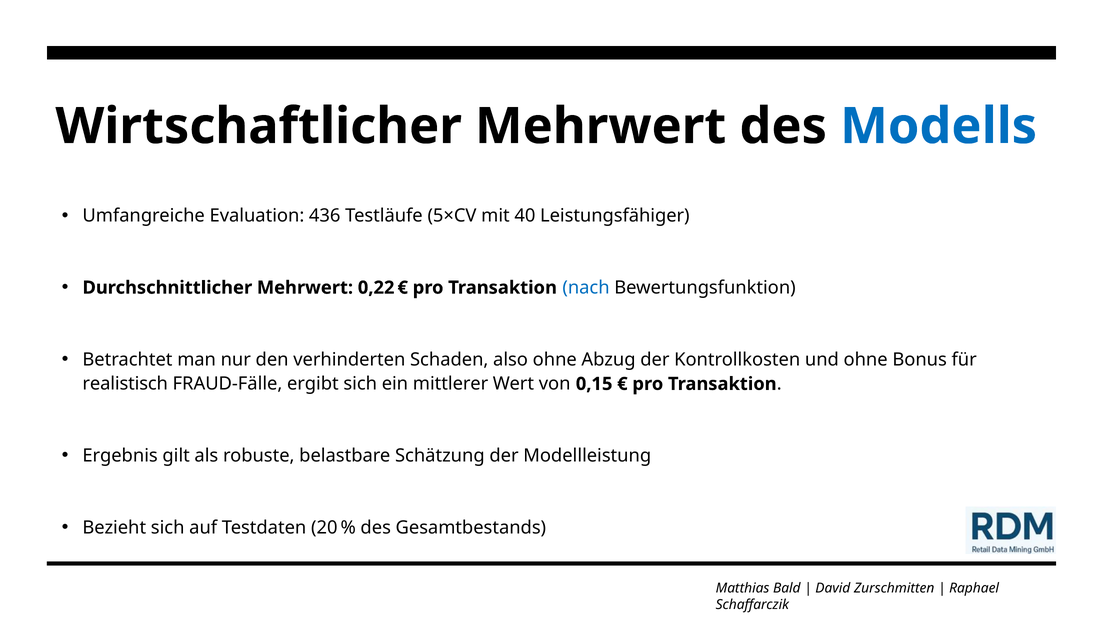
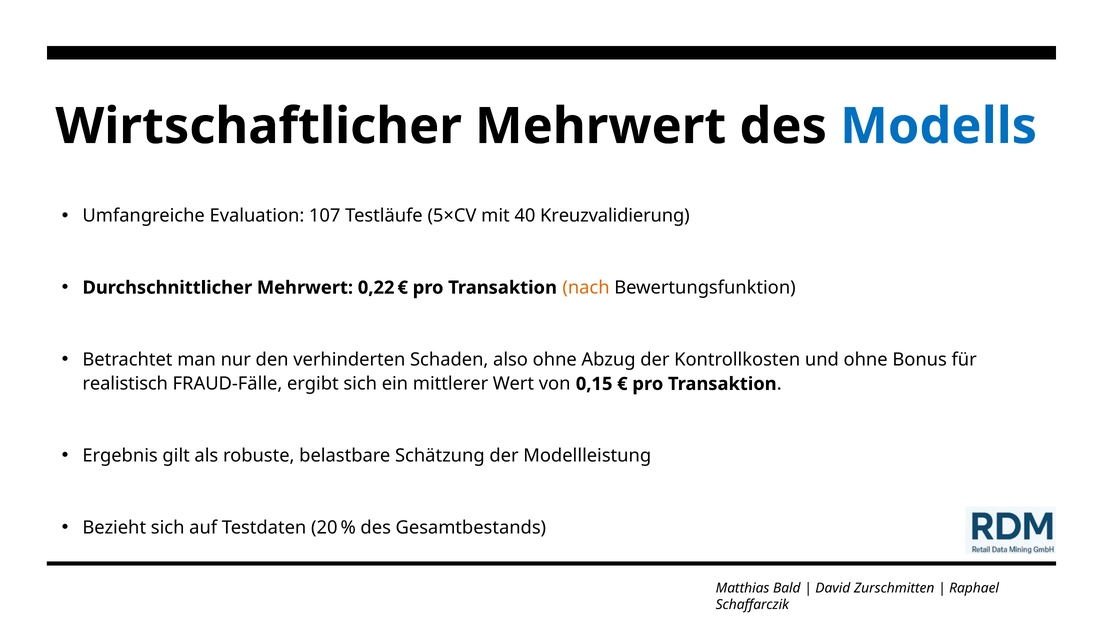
436: 436 -> 107 (325, 216)
Leistungsfähiger: Leistungsfähiger -> Kreuzvalidierung (615, 216)
nach colour: blue -> orange (586, 288)
